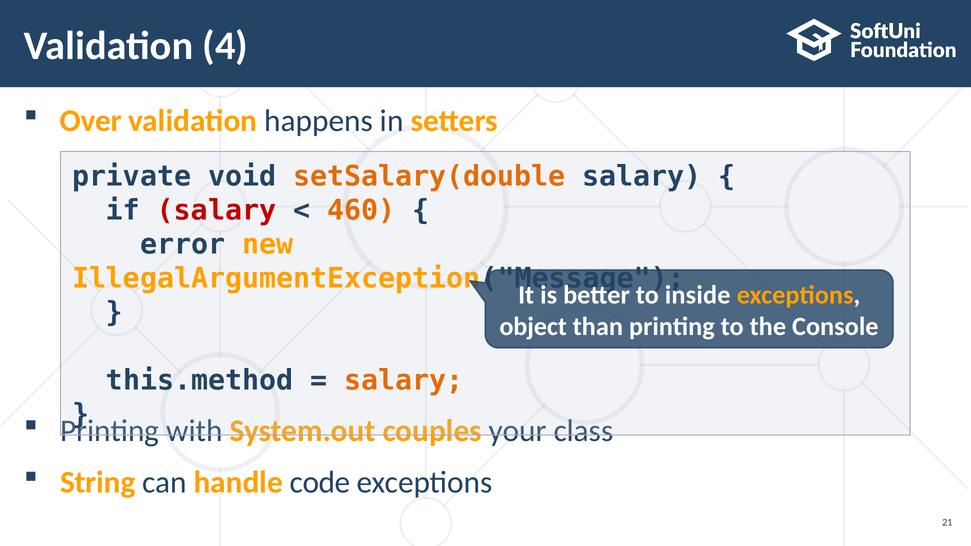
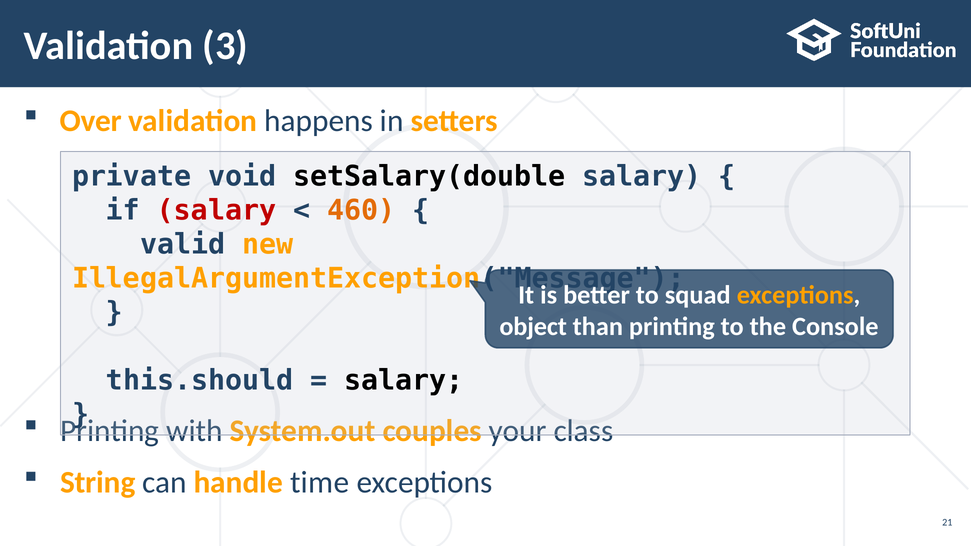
4: 4 -> 3 (225, 46)
setSalary(double colour: orange -> black (429, 176)
error: error -> valid (183, 244)
inside: inside -> squad (698, 295)
this.method: this.method -> this.should (200, 380)
salary colour: orange -> black (404, 380)
code: code -> time (320, 483)
